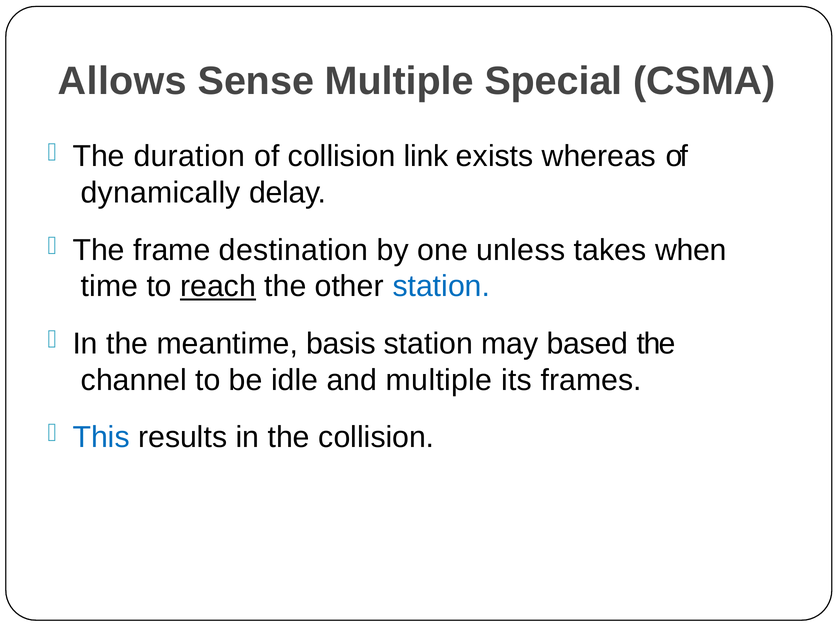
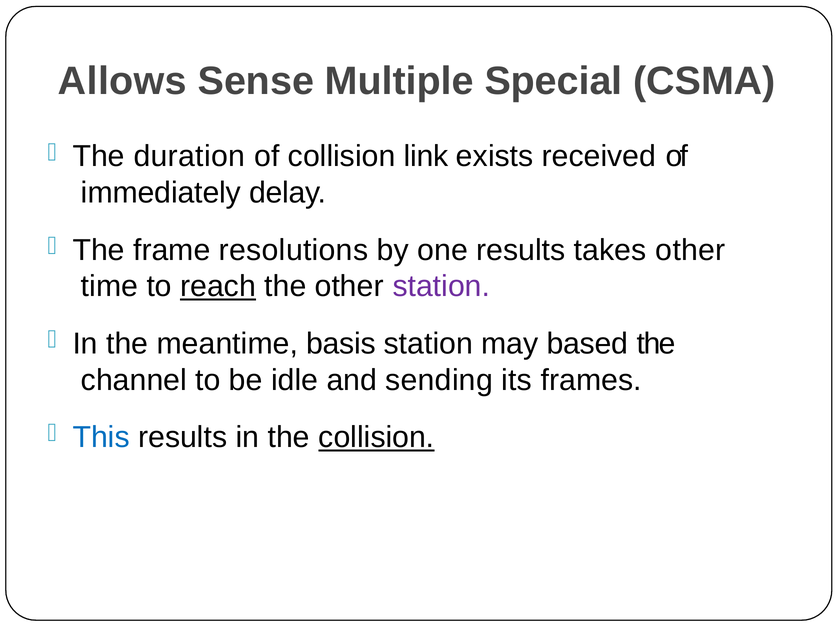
whereas: whereas -> received (599, 156)
dynamically: dynamically -> immediately (161, 193)
destination: destination -> resolutions (294, 250)
one unless: unless -> results (521, 250)
takes when: when -> other (690, 250)
station colour: blue -> purple (441, 286)
and multiple: multiple -> sending (439, 380)
collision underline: none -> present (376, 437)
